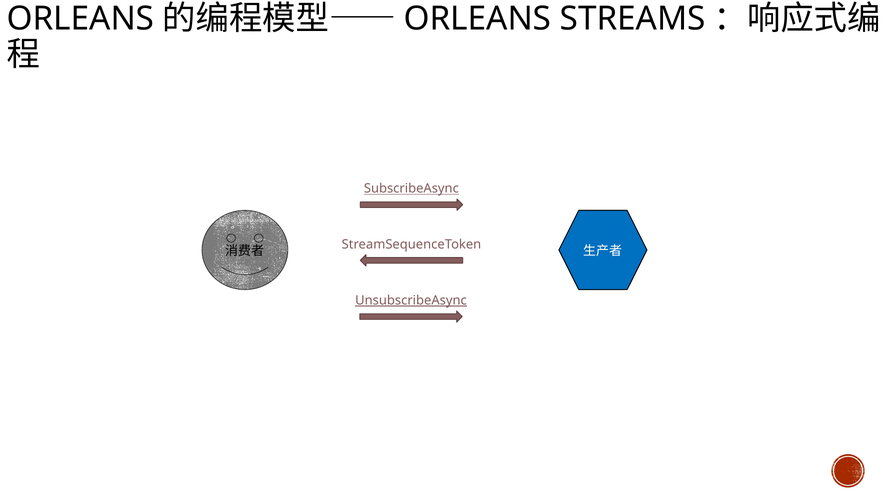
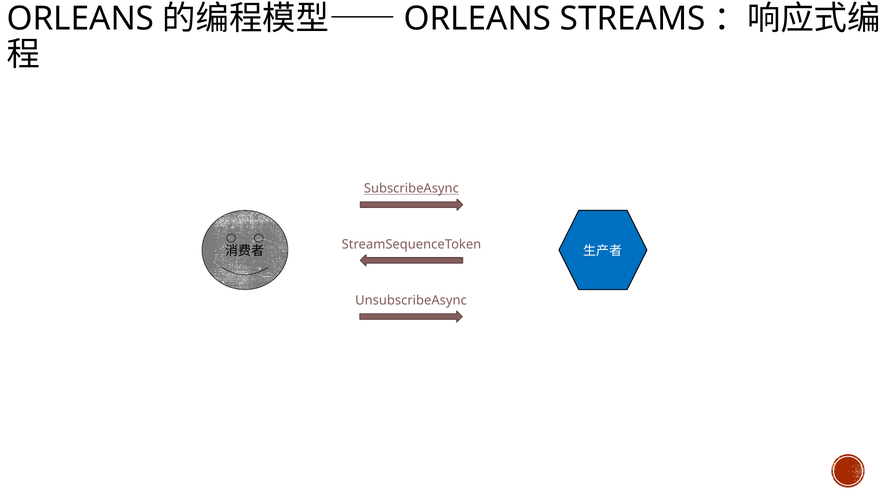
UnsubscribeAsync underline: present -> none (411, 301)
